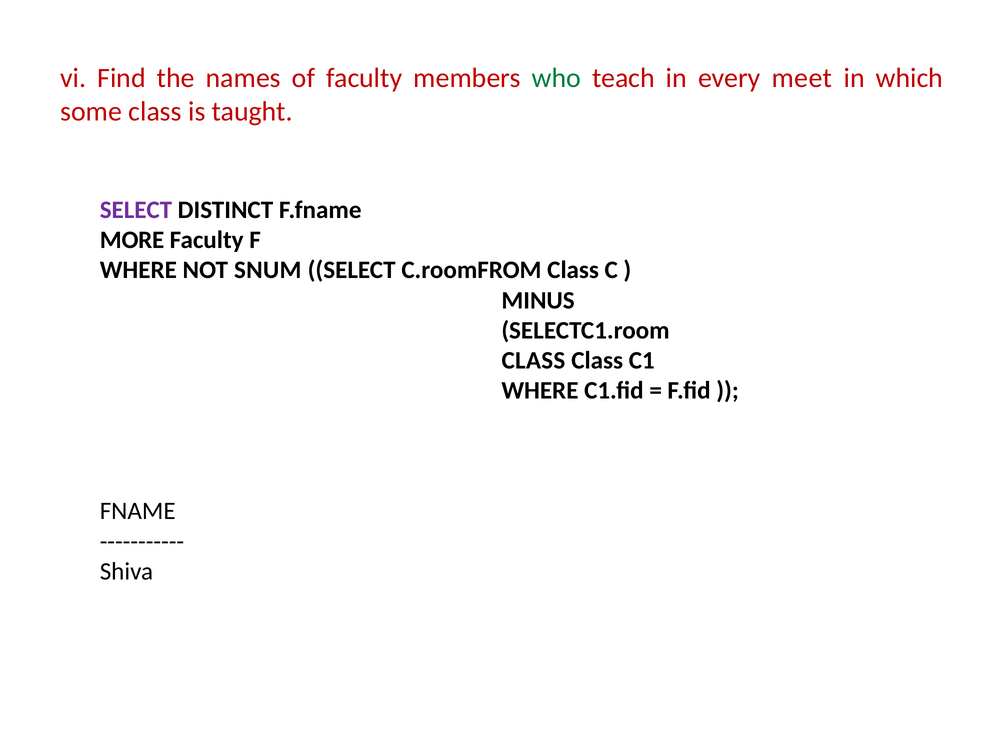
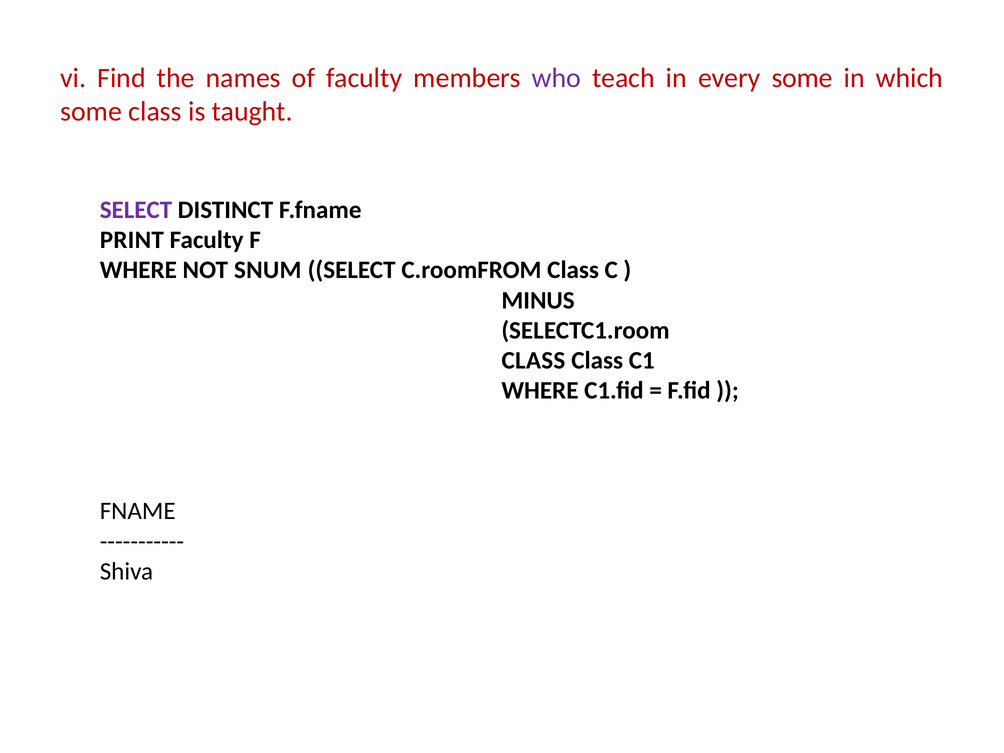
who colour: green -> purple (556, 78)
every meet: meet -> some (802, 78)
MORE: MORE -> PRINT (132, 240)
